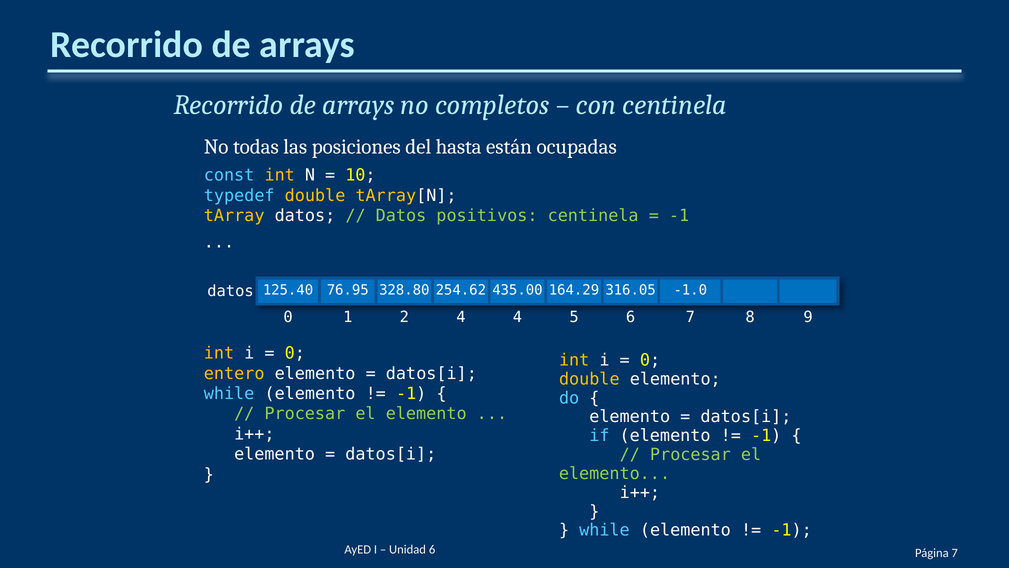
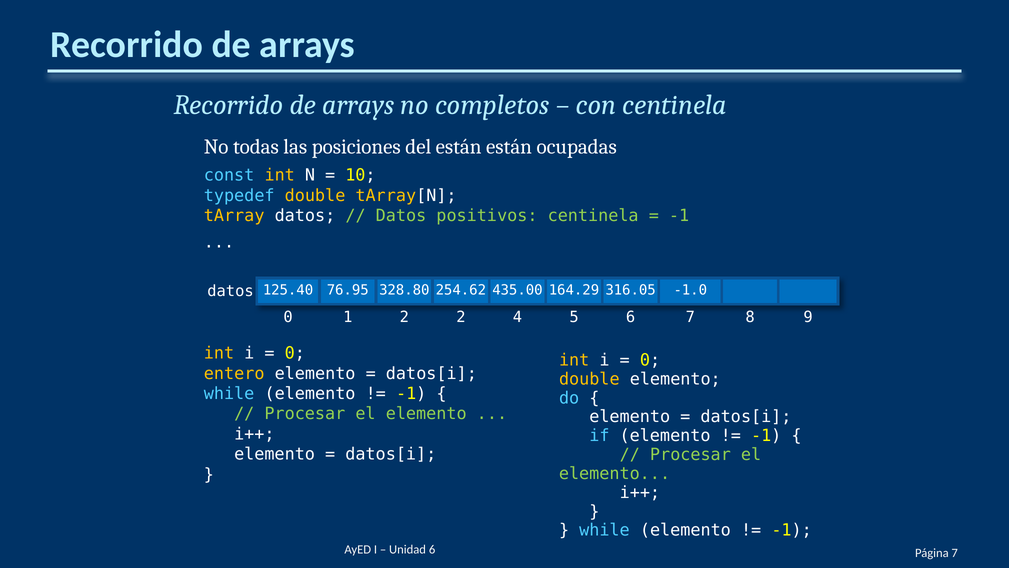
del hasta: hasta -> están (459, 146)
2 4: 4 -> 2 (461, 317)
